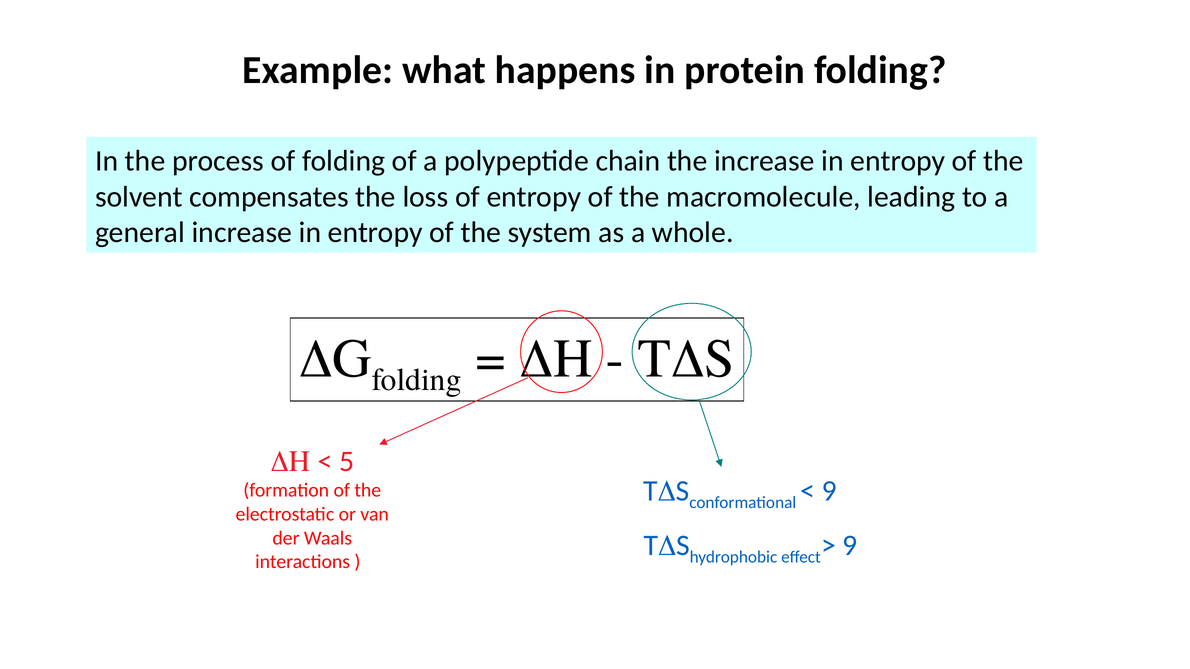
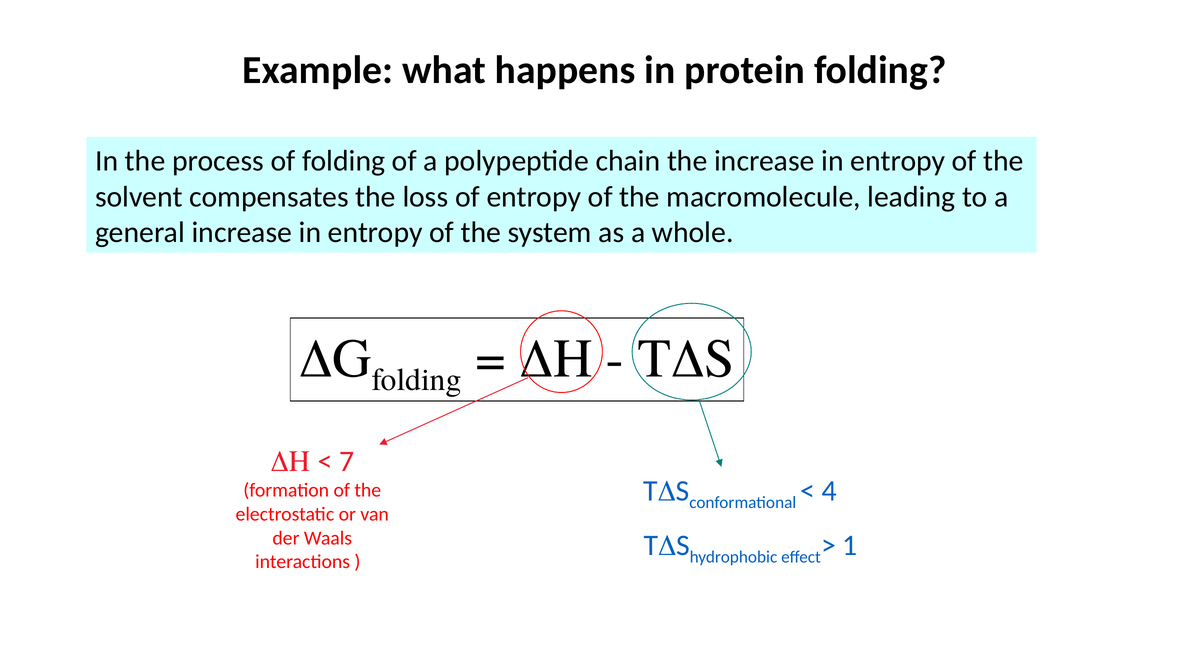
5: 5 -> 7 (347, 462)
9: 9 -> 4 (829, 491)
9: 9 -> 1 (850, 546)
